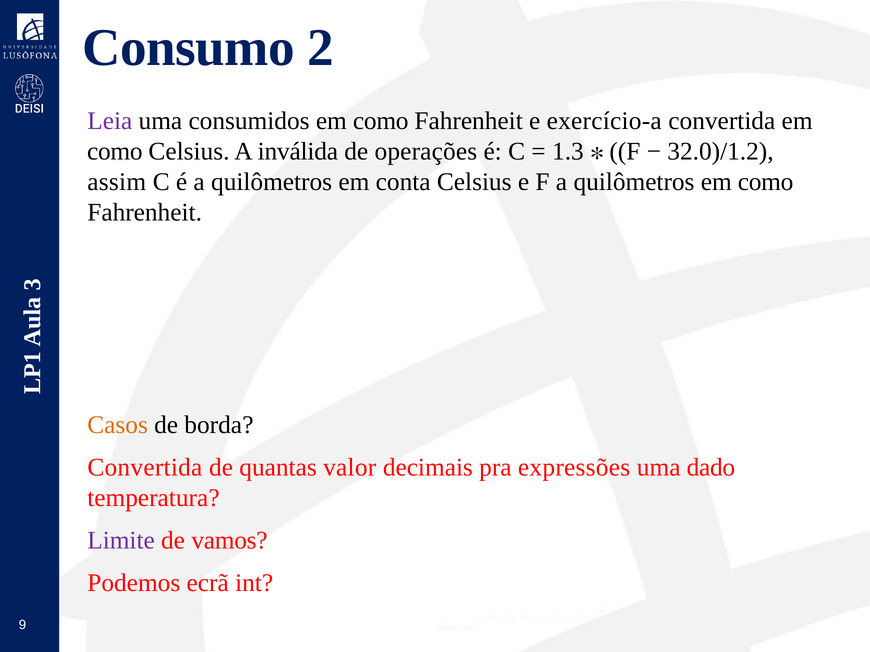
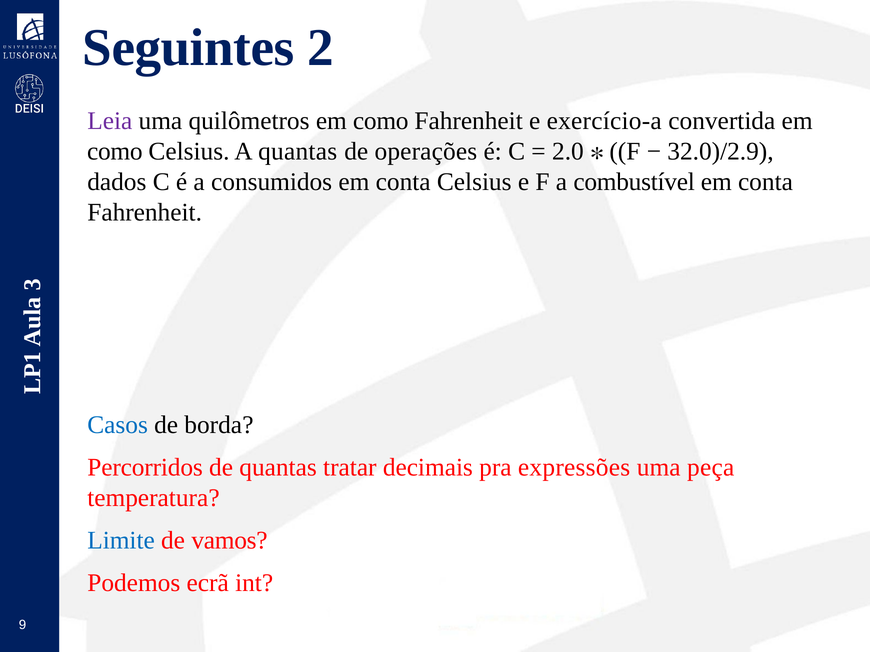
Consumo: Consumo -> Seguintes (188, 48)
consumidos: consumidos -> quilômetros (249, 121)
A inválida: inválida -> quantas (298, 151)
1.3: 1.3 -> 2.0 (568, 151)
32.0)/1.2: 32.0)/1.2 -> 32.0)/2.9 (721, 151)
assim: assim -> dados (117, 182)
é a quilômetros: quilômetros -> consumidos (272, 182)
F a quilômetros: quilômetros -> combustível (634, 182)
como: como -> conta (765, 182)
Casos colour: orange -> blue (118, 425)
Convertida: Convertida -> Percorridos (145, 468)
valor: valor -> tratar (350, 468)
dado: dado -> peça (711, 468)
Limite colour: purple -> blue (121, 541)
